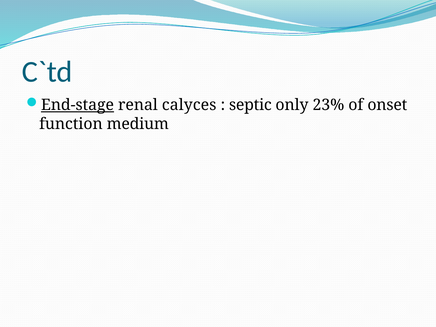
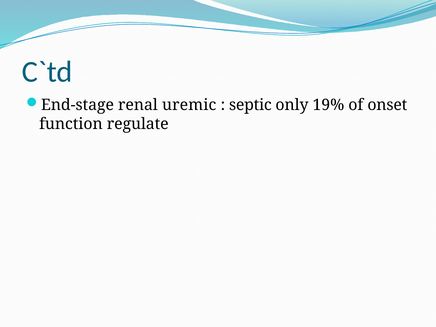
End-stage underline: present -> none (77, 105)
calyces: calyces -> uremic (189, 105)
23%: 23% -> 19% (328, 105)
medium: medium -> regulate (138, 124)
